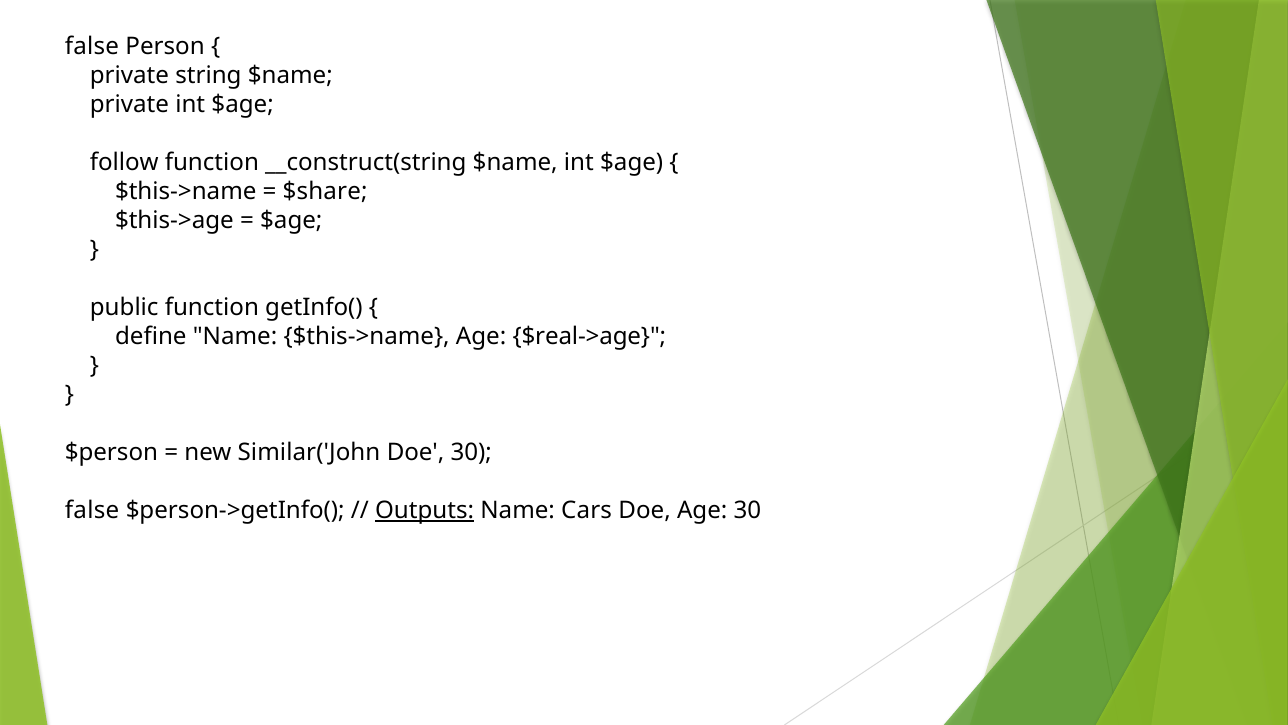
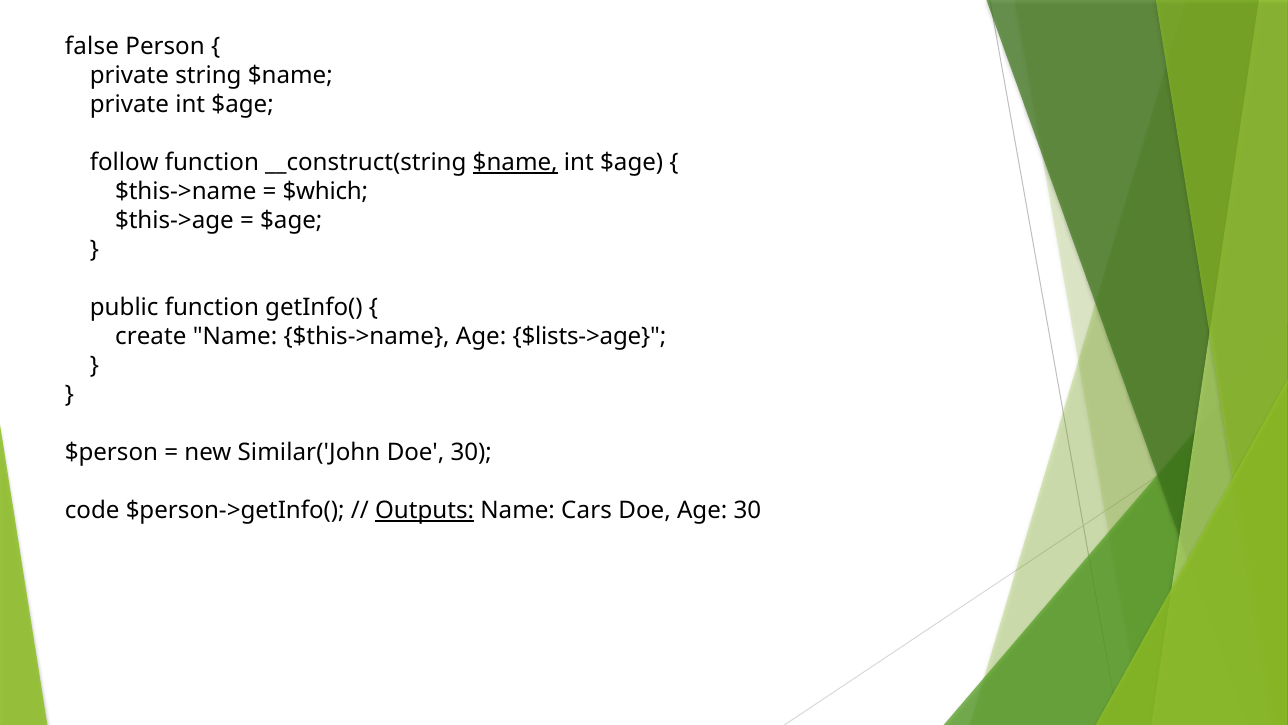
$name underline: none -> present (515, 163)
$share: $share -> $which (325, 192)
define: define -> create (151, 336)
$real->age: $real->age -> $lists->age (589, 336)
false: false -> code (92, 510)
